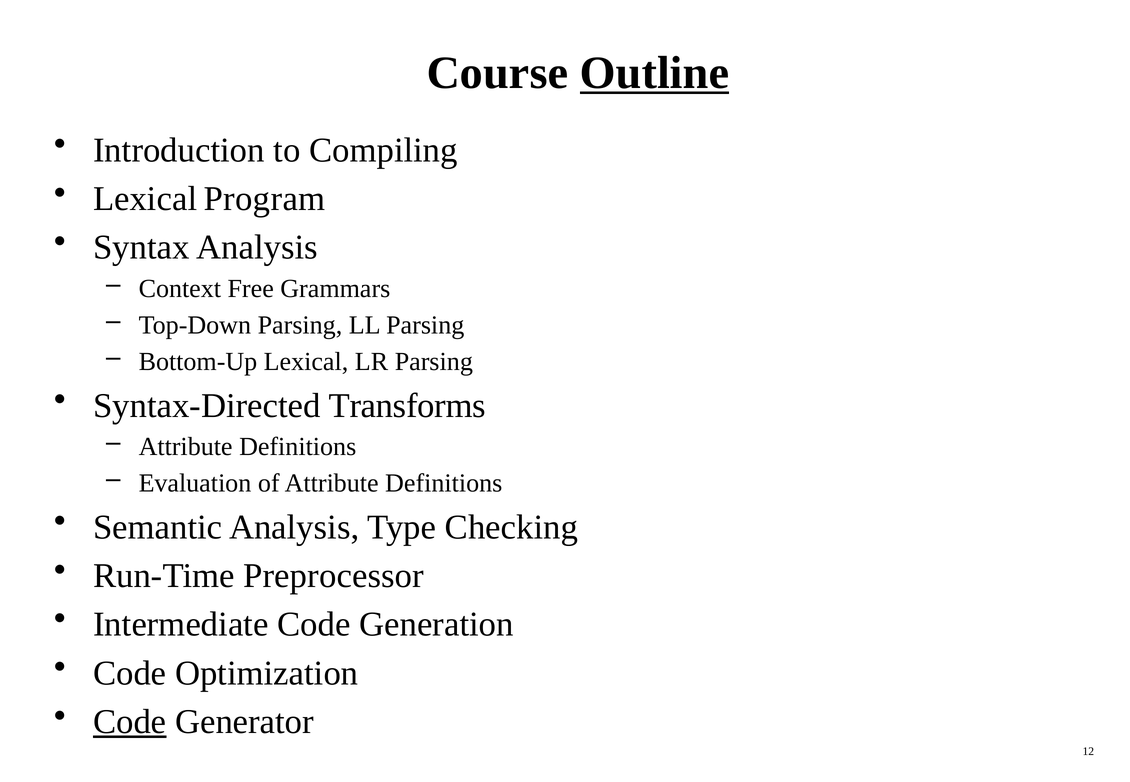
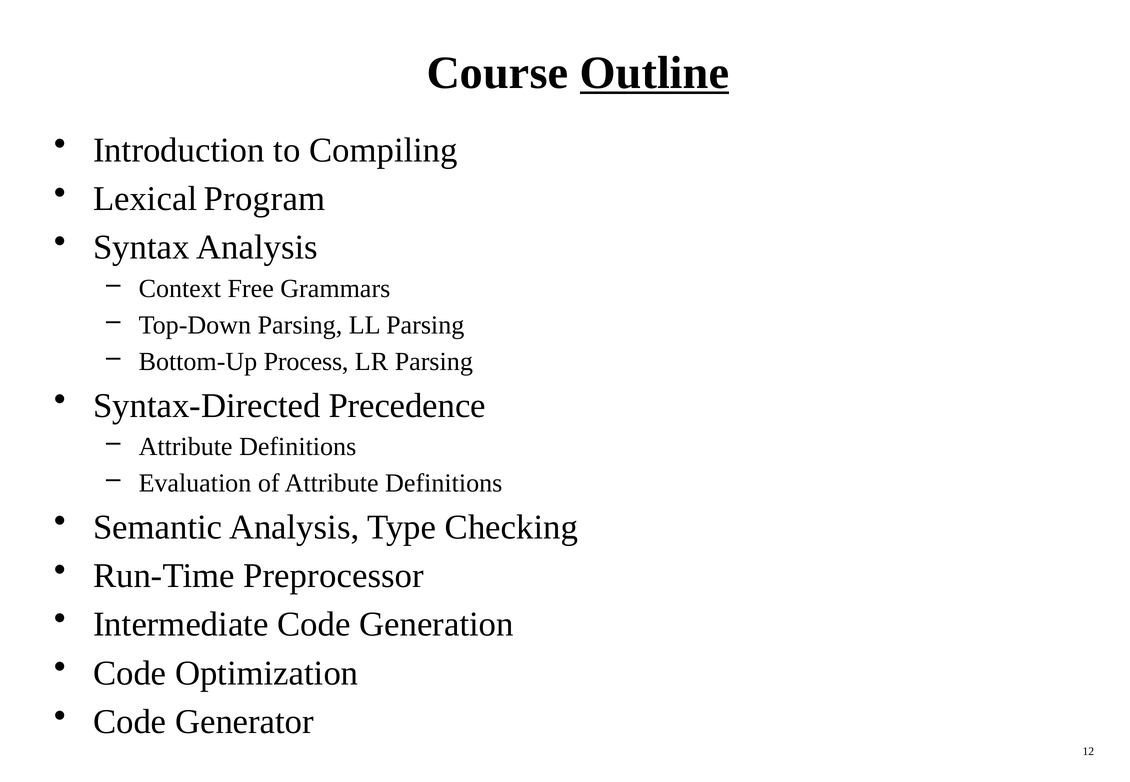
Bottom-Up Lexical: Lexical -> Process (306, 362)
Transforms: Transforms -> Precedence (407, 406)
Code underline: present -> none (130, 722)
